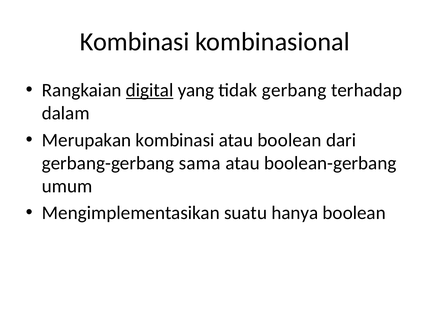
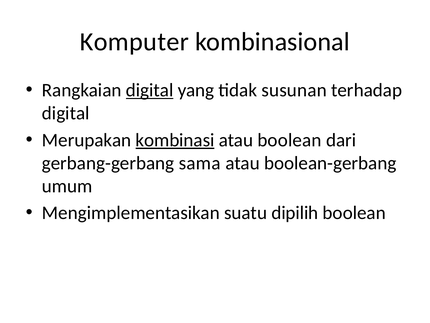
Kombinasi: Kombinasi -> Komputer (134, 42)
gerbang: gerbang -> susunan (294, 90)
dalam: dalam -> digital (66, 113)
kombinasi underline: none -> present (175, 140)
hanya: hanya -> dipilih (295, 213)
